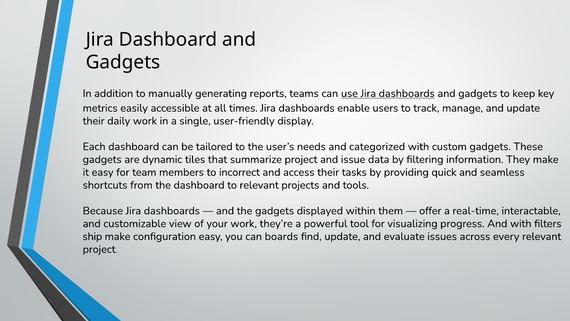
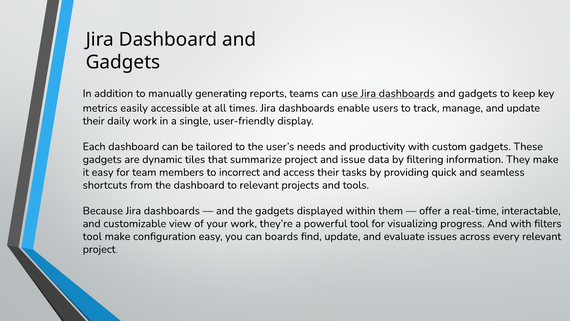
categorized: categorized -> productivity (377, 146)
ship: ship -> tool (92, 236)
